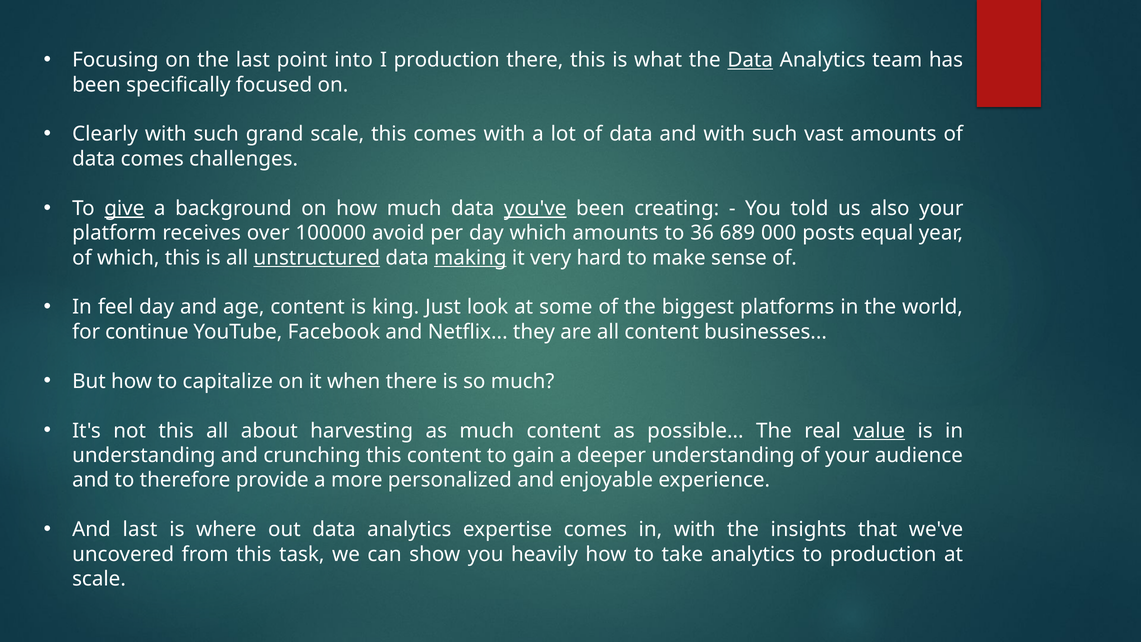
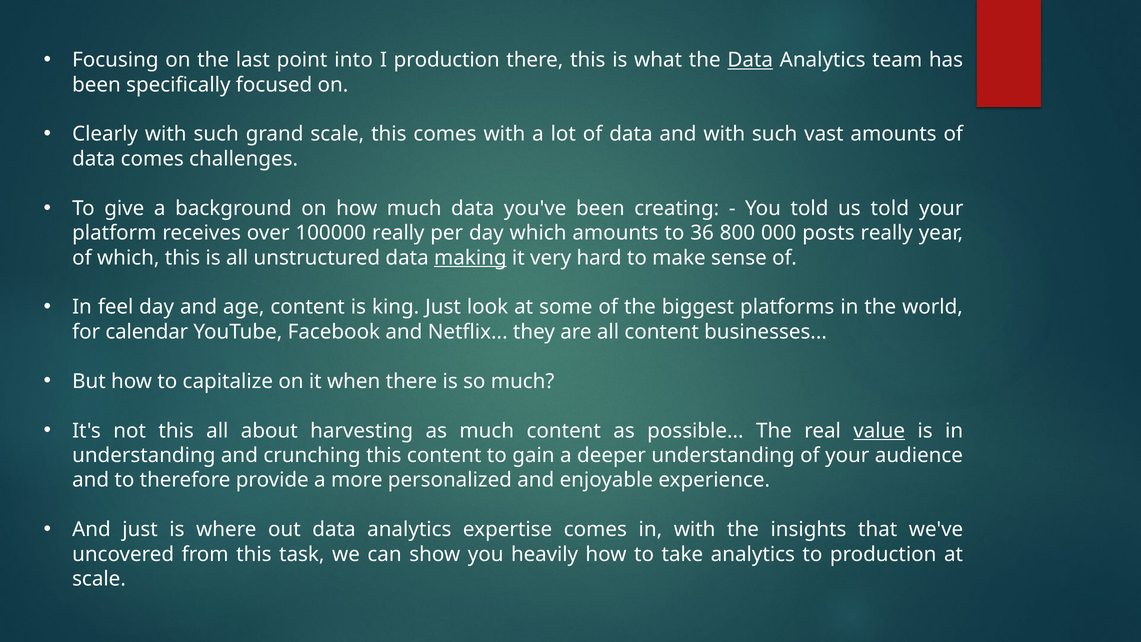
give underline: present -> none (124, 208)
you've underline: present -> none (535, 208)
us also: also -> told (890, 208)
100000 avoid: avoid -> really (398, 233)
689: 689 -> 800 (737, 233)
posts equal: equal -> really (887, 233)
unstructured underline: present -> none (317, 258)
continue: continue -> calendar (147, 332)
And last: last -> just (140, 529)
